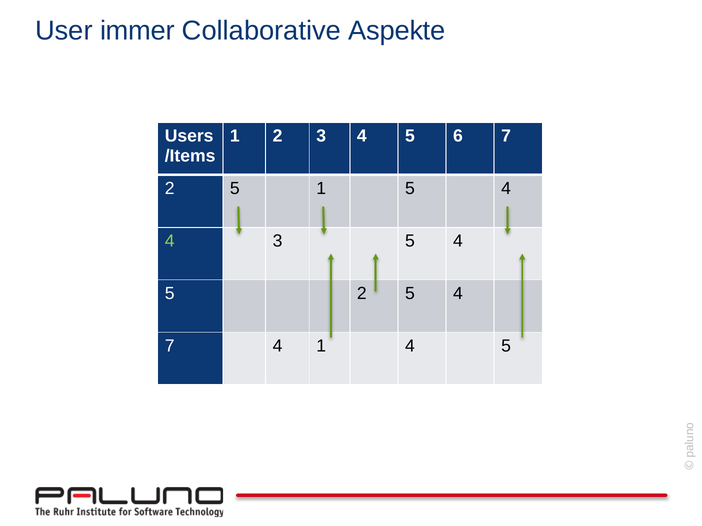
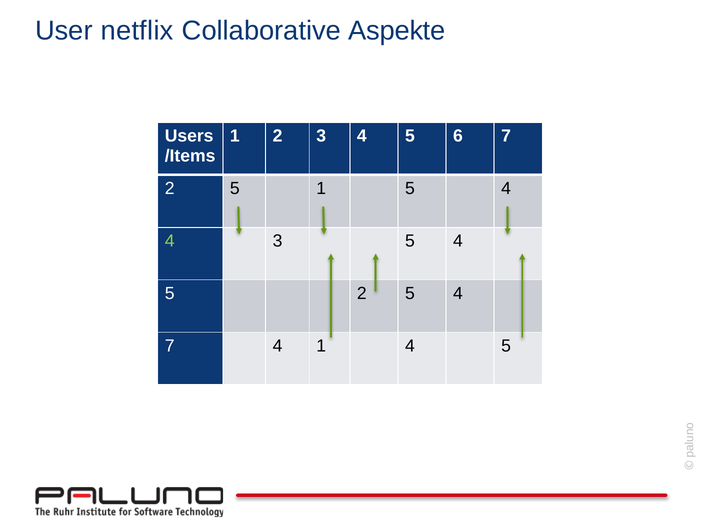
immer: immer -> netflix (137, 31)
